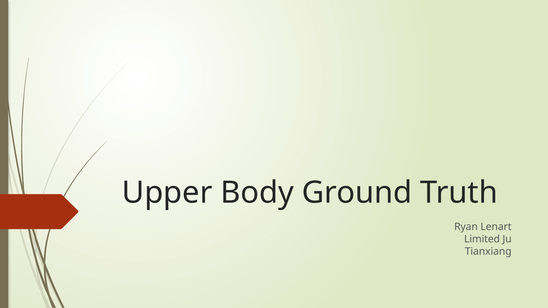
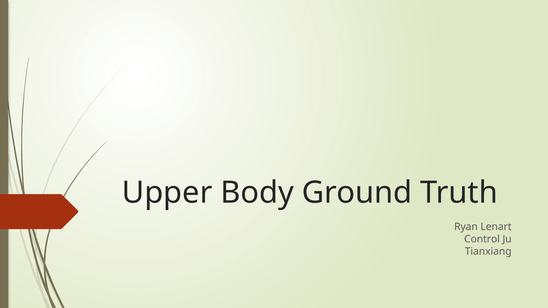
Limited: Limited -> Control (482, 239)
